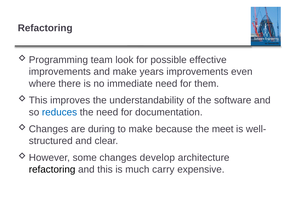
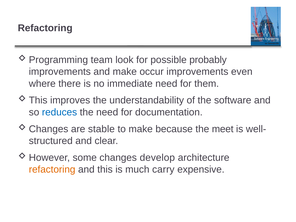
effective: effective -> probably (208, 60)
years: years -> occur (152, 72)
during: during -> stable (101, 129)
refactoring colour: black -> orange (52, 169)
